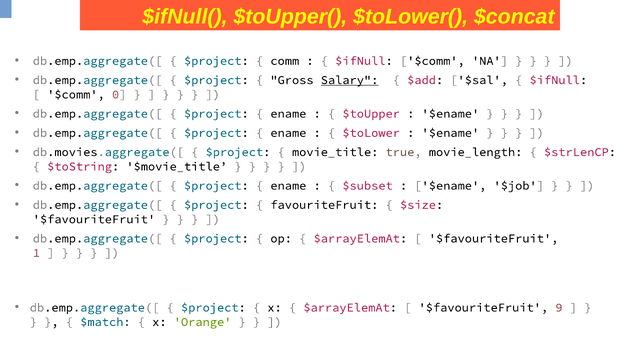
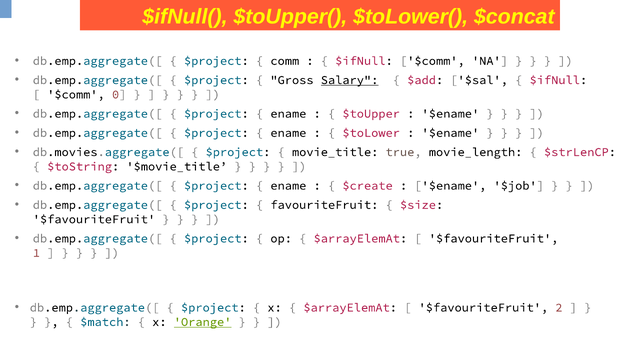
$subset: $subset -> $create (368, 186)
9: 9 -> 2 (559, 308)
Orange underline: none -> present (203, 322)
